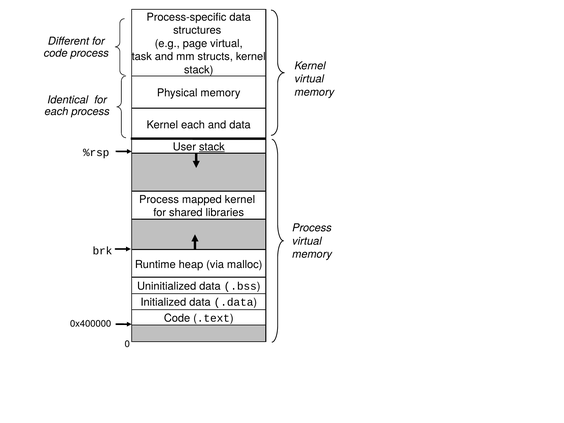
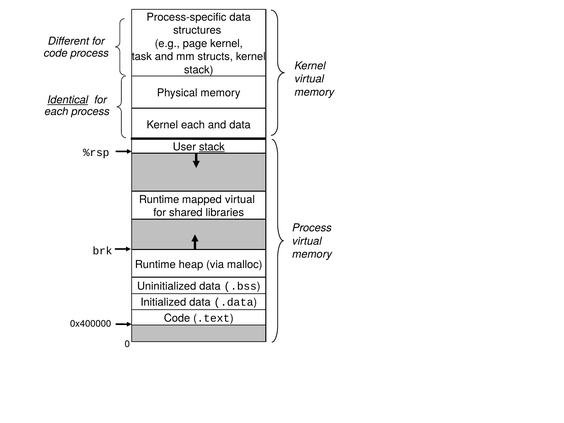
page virtual: virtual -> kernel (226, 43)
Identical underline: none -> present (68, 100)
Process: Process -> Runtime (159, 199)
mapped kernel: kernel -> virtual (240, 199)
